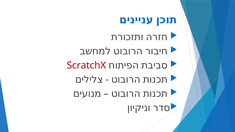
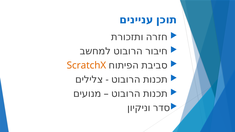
ScratchX colour: red -> orange (86, 65)
